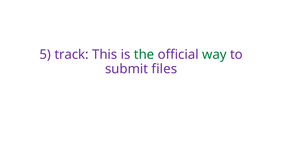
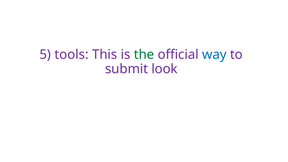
track: track -> tools (72, 55)
way colour: green -> blue (214, 55)
files: files -> look (165, 69)
